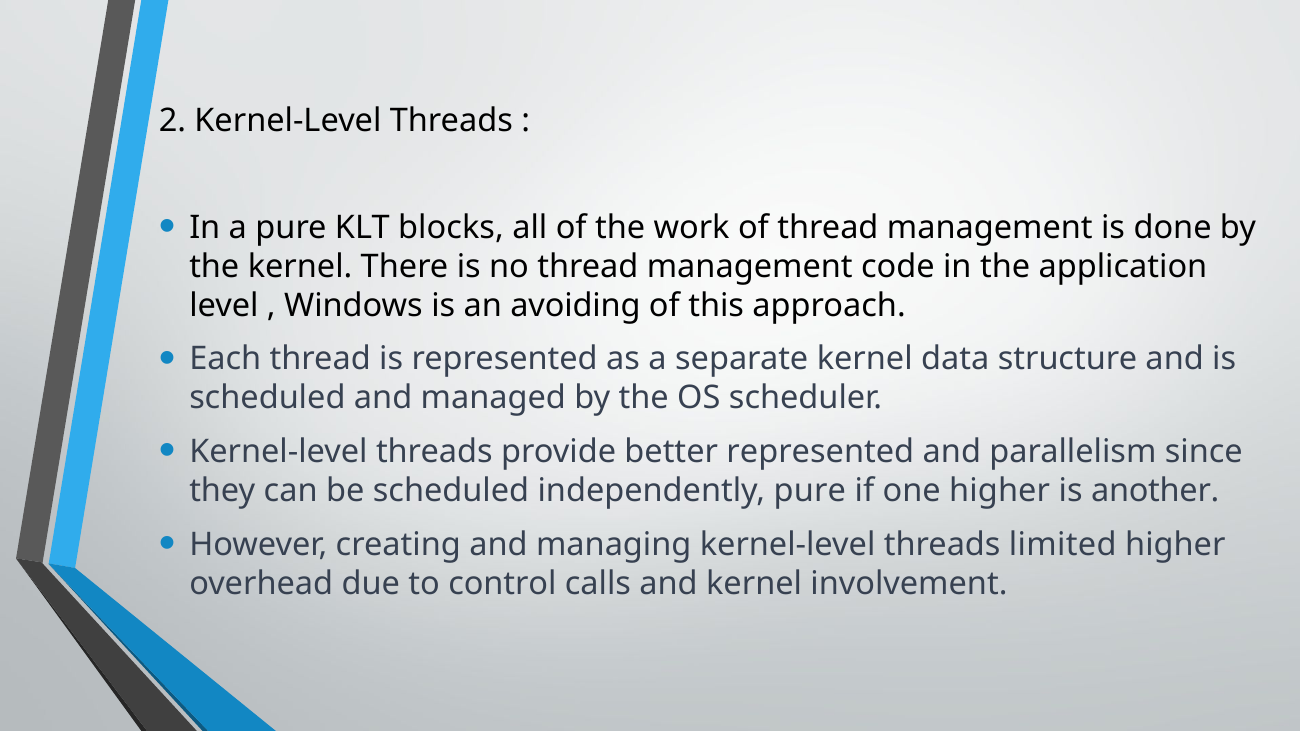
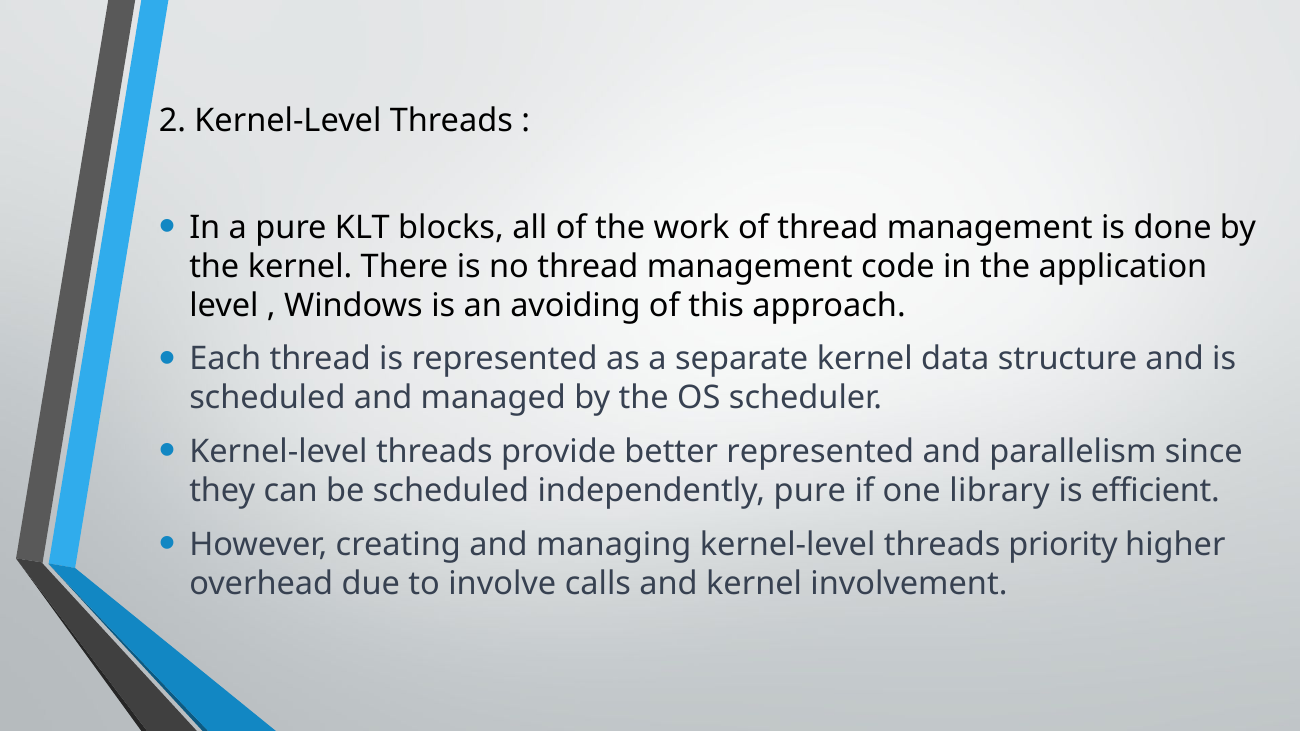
one higher: higher -> library (1000, 491)
another: another -> efficient (1155, 491)
limited: limited -> priority (1063, 545)
control: control -> involve (502, 584)
